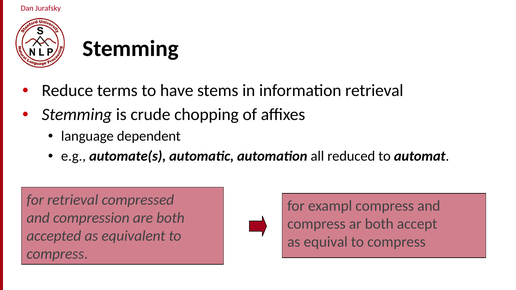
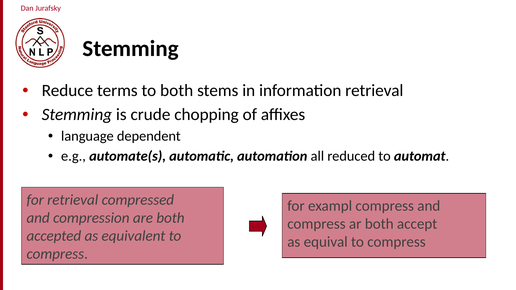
to have: have -> both (177, 90)
